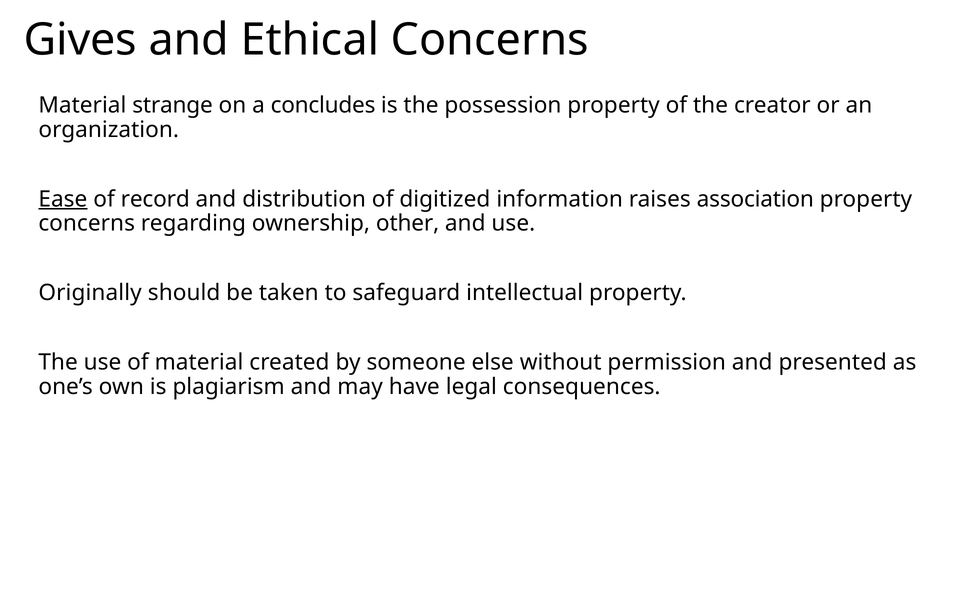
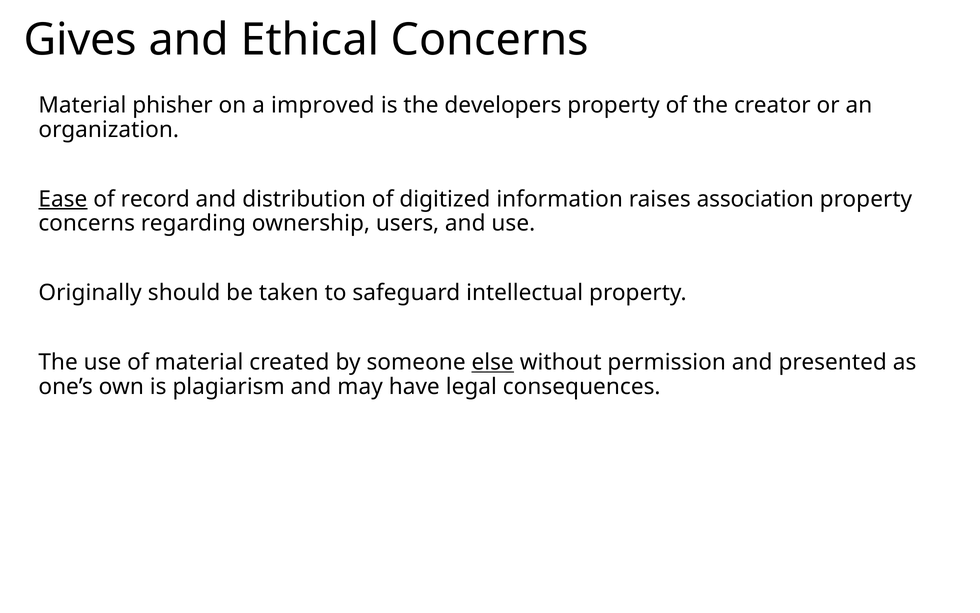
strange: strange -> phisher (172, 105)
concludes: concludes -> improved (323, 105)
possession: possession -> developers (503, 105)
other: other -> users (408, 223)
else underline: none -> present (493, 362)
